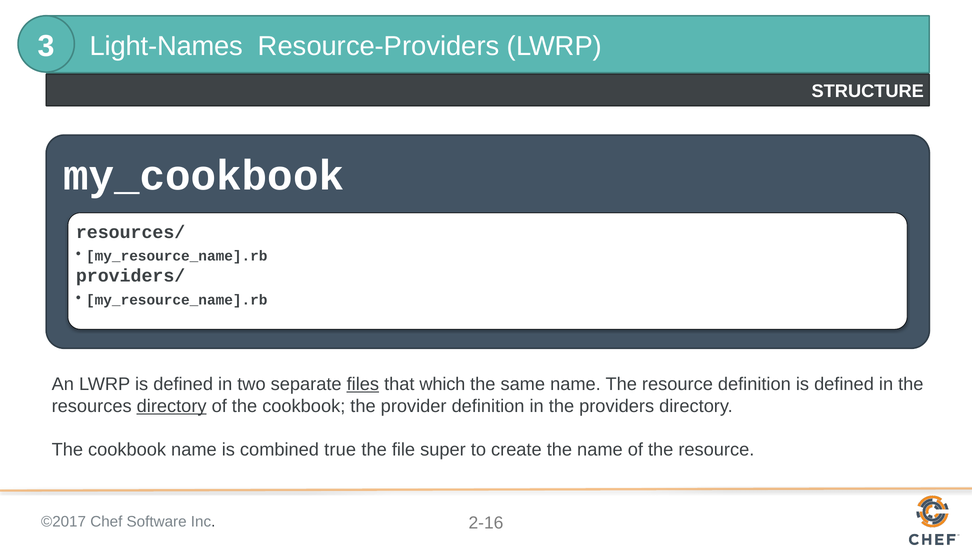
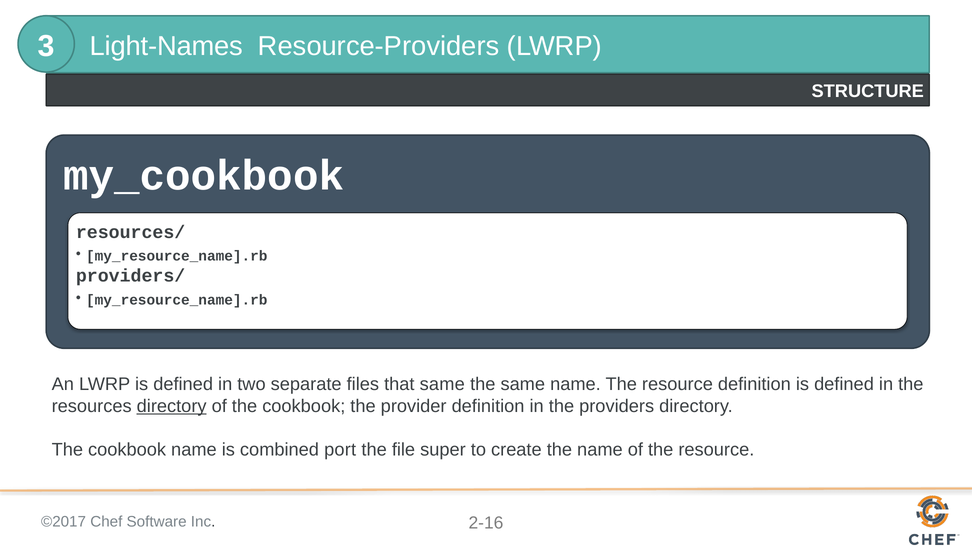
files underline: present -> none (363, 384)
that which: which -> same (442, 384)
true: true -> port (340, 450)
